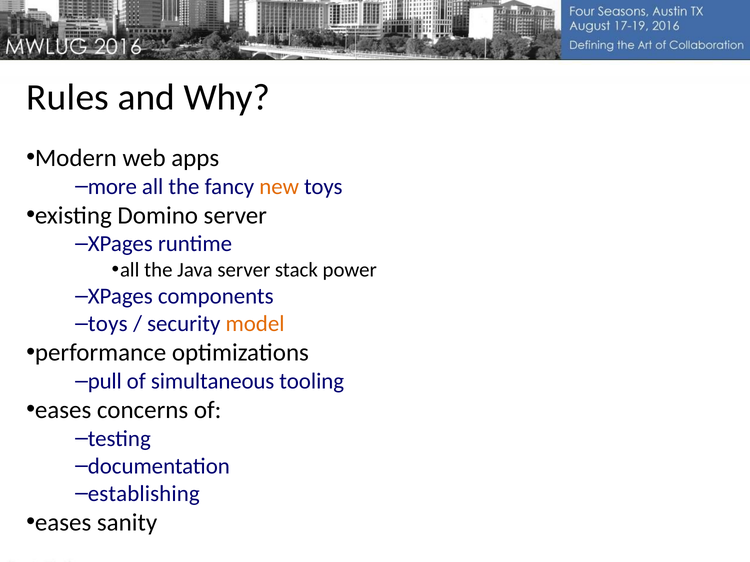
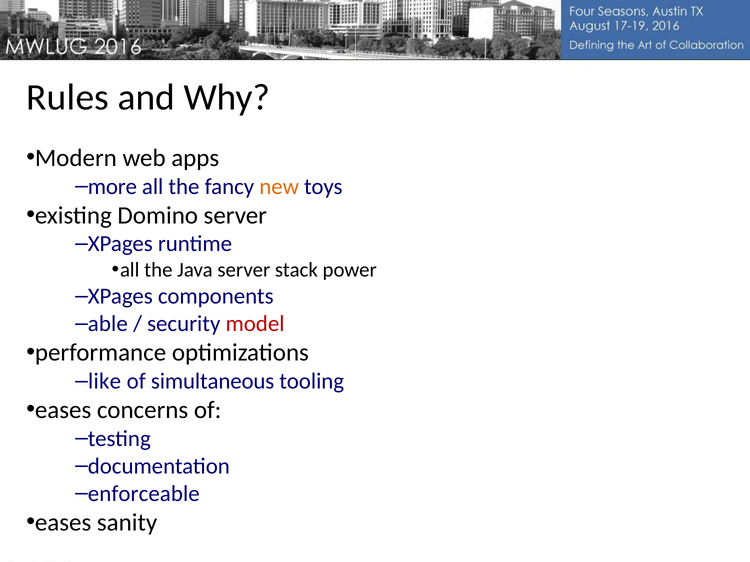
toys: toys -> able (108, 324)
model colour: orange -> red (255, 324)
pull: pull -> like (105, 382)
establishing: establishing -> enforceable (144, 494)
